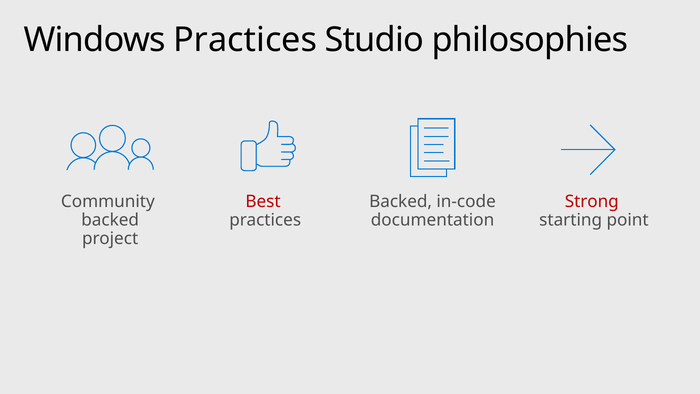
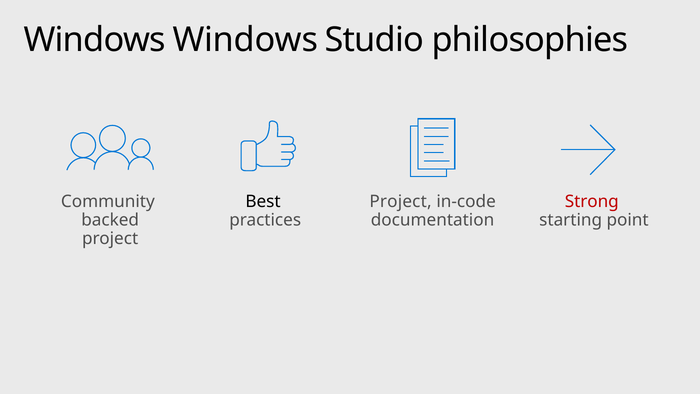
Windows Practices: Practices -> Windows (245, 40)
Best colour: red -> black (263, 201)
Backed: Backed -> Project (401, 201)
